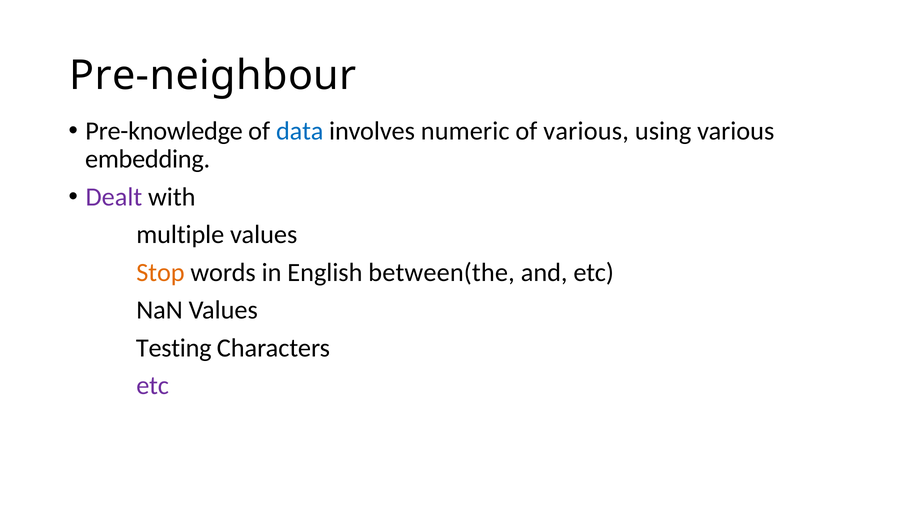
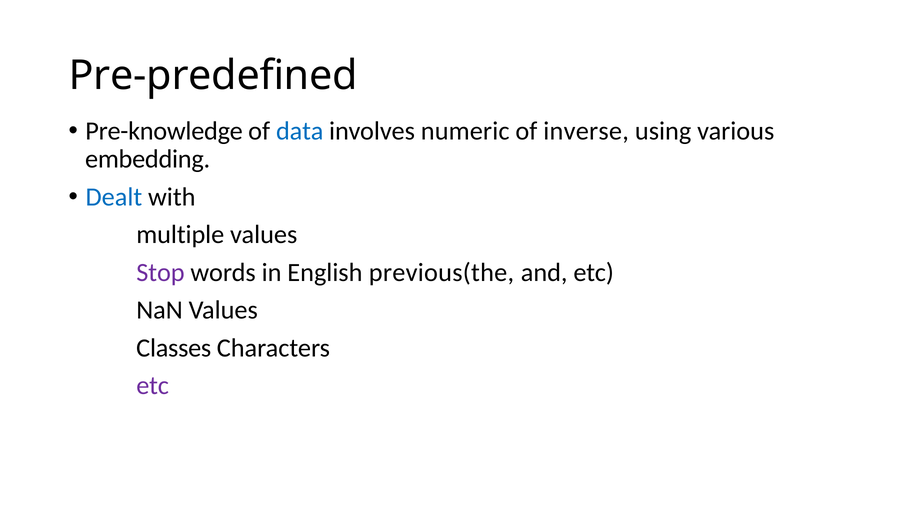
Pre-neighbour: Pre-neighbour -> Pre-predefined (213, 76)
of various: various -> inverse (586, 131)
Dealt colour: purple -> blue (114, 197)
Stop colour: orange -> purple (160, 273)
between(the: between(the -> previous(the (441, 273)
Testing: Testing -> Classes (174, 348)
